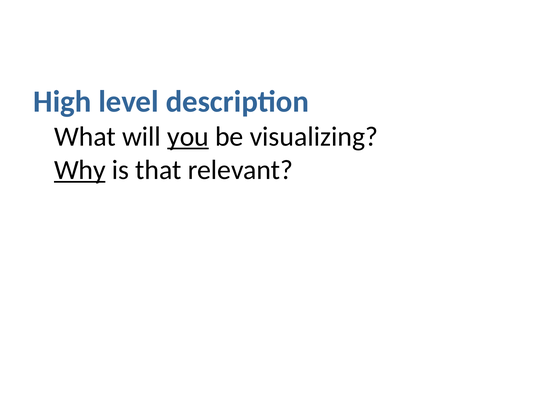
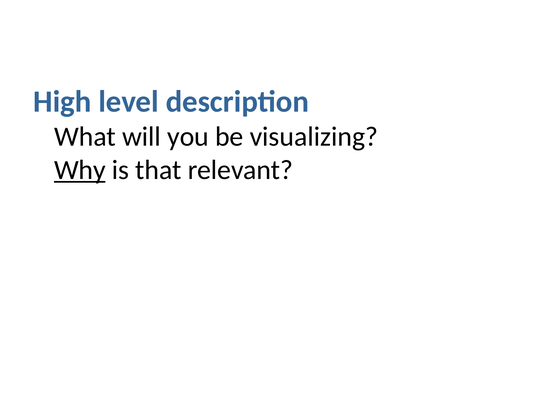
you underline: present -> none (188, 137)
